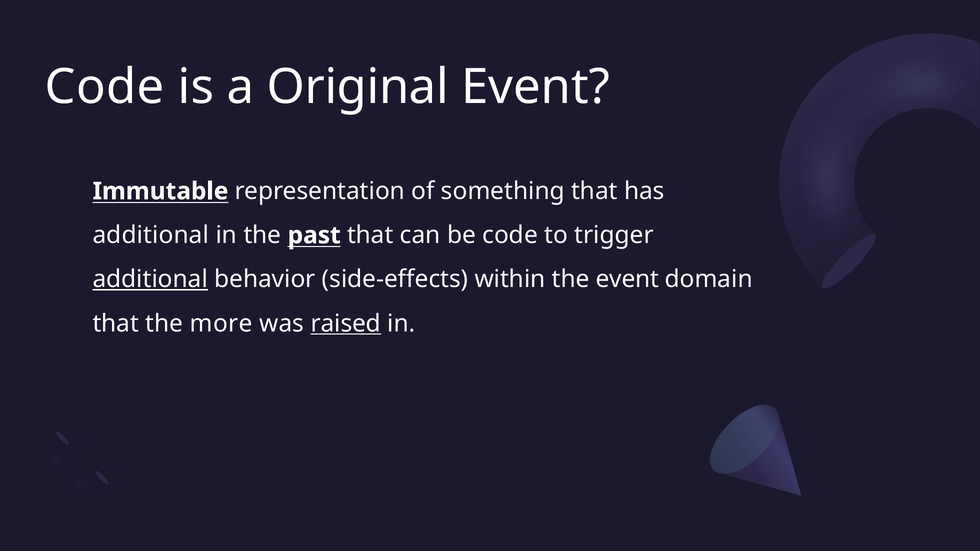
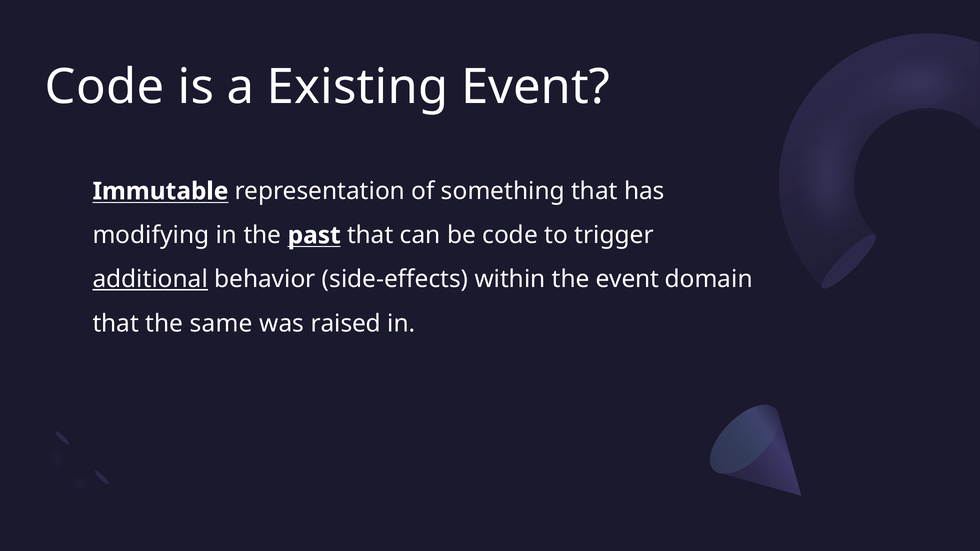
Original: Original -> Existing (358, 87)
additional: additional -> modifying (151, 235)
more: more -> same (221, 324)
raised underline: present -> none (346, 324)
